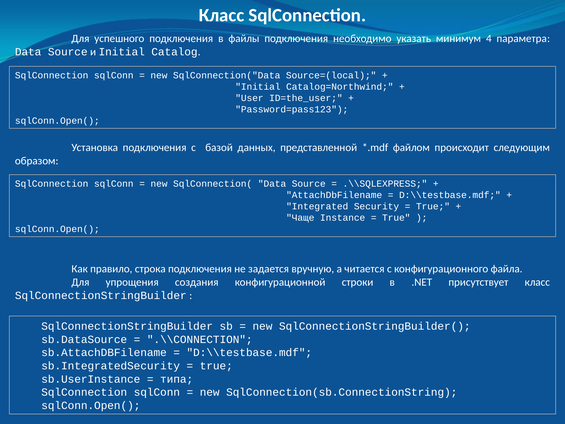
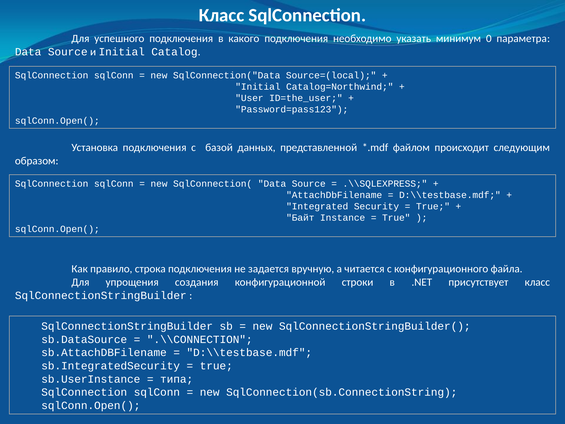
файлы: файлы -> какого (244, 39)
4: 4 -> 0 (489, 39)
Чаще: Чаще -> Байт (300, 218)
